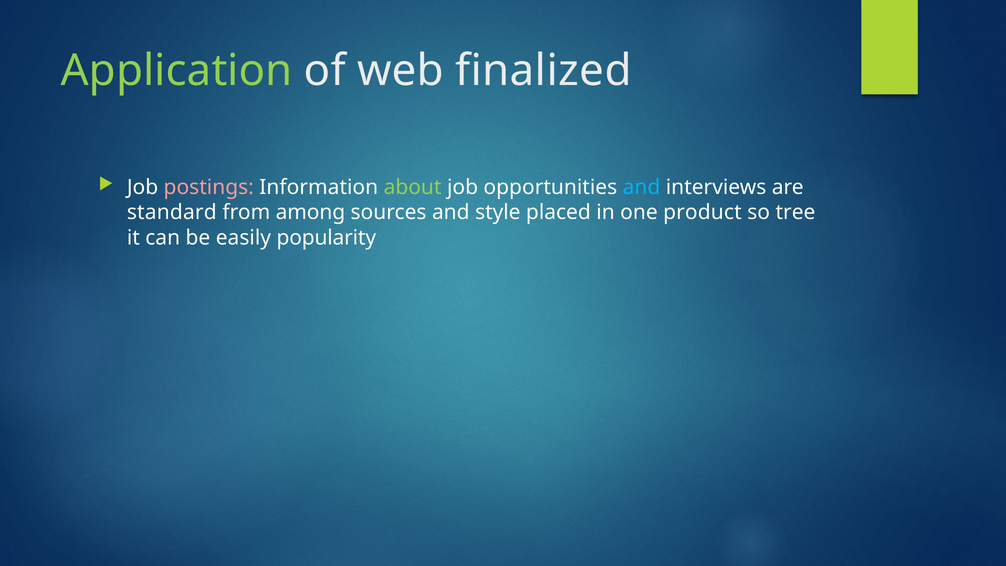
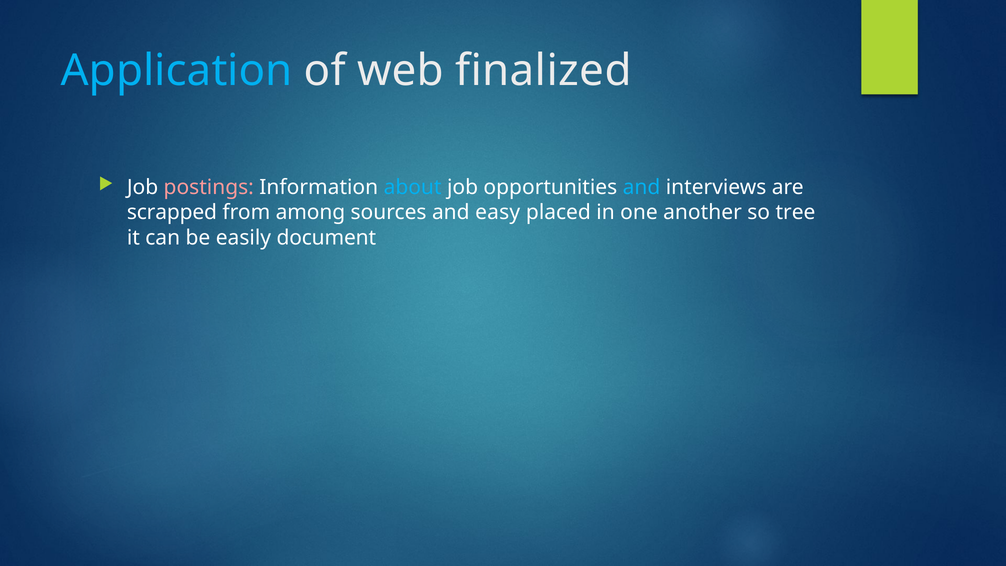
Application colour: light green -> light blue (177, 71)
about colour: light green -> light blue (413, 187)
standard: standard -> scrapped (172, 212)
style: style -> easy (498, 212)
product: product -> another (702, 212)
popularity: popularity -> document (326, 238)
